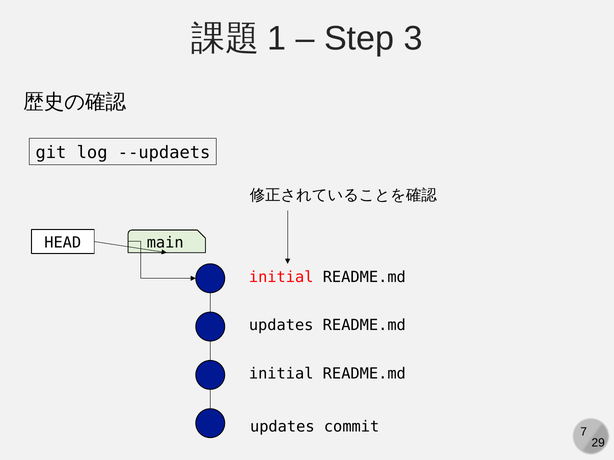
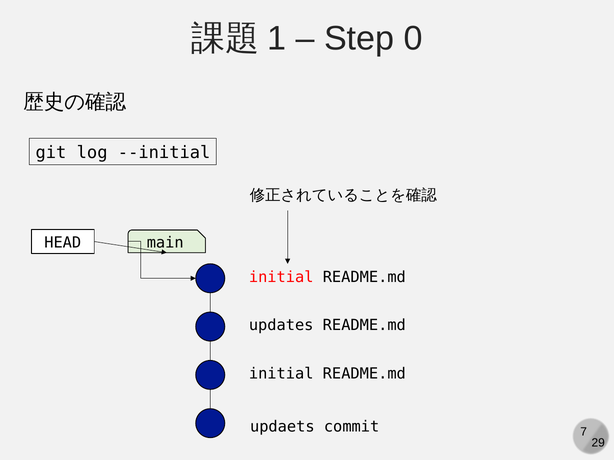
3: 3 -> 0 (413, 39)
--updaets: --updaets -> --initial (164, 153)
updates: updates -> updaets (282, 427)
